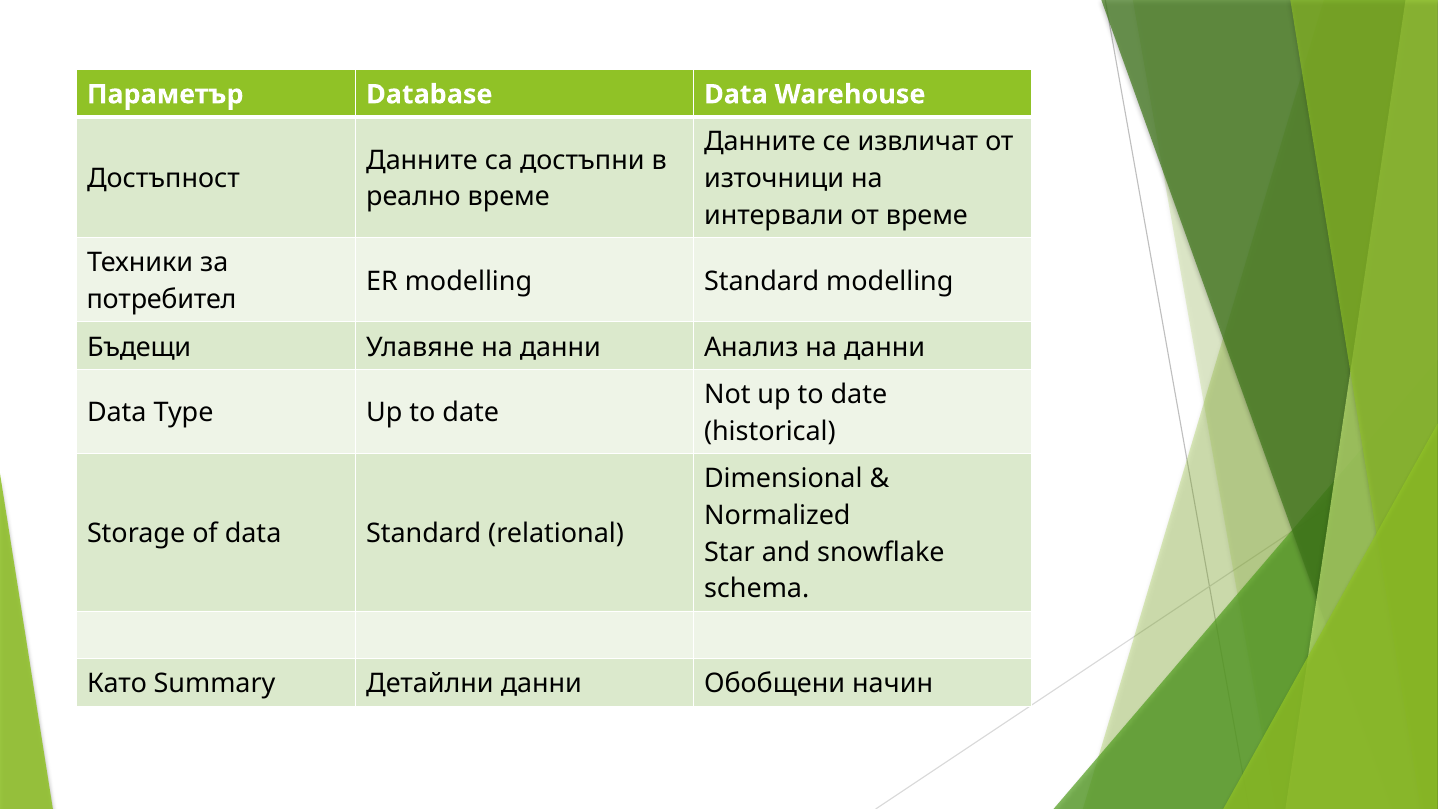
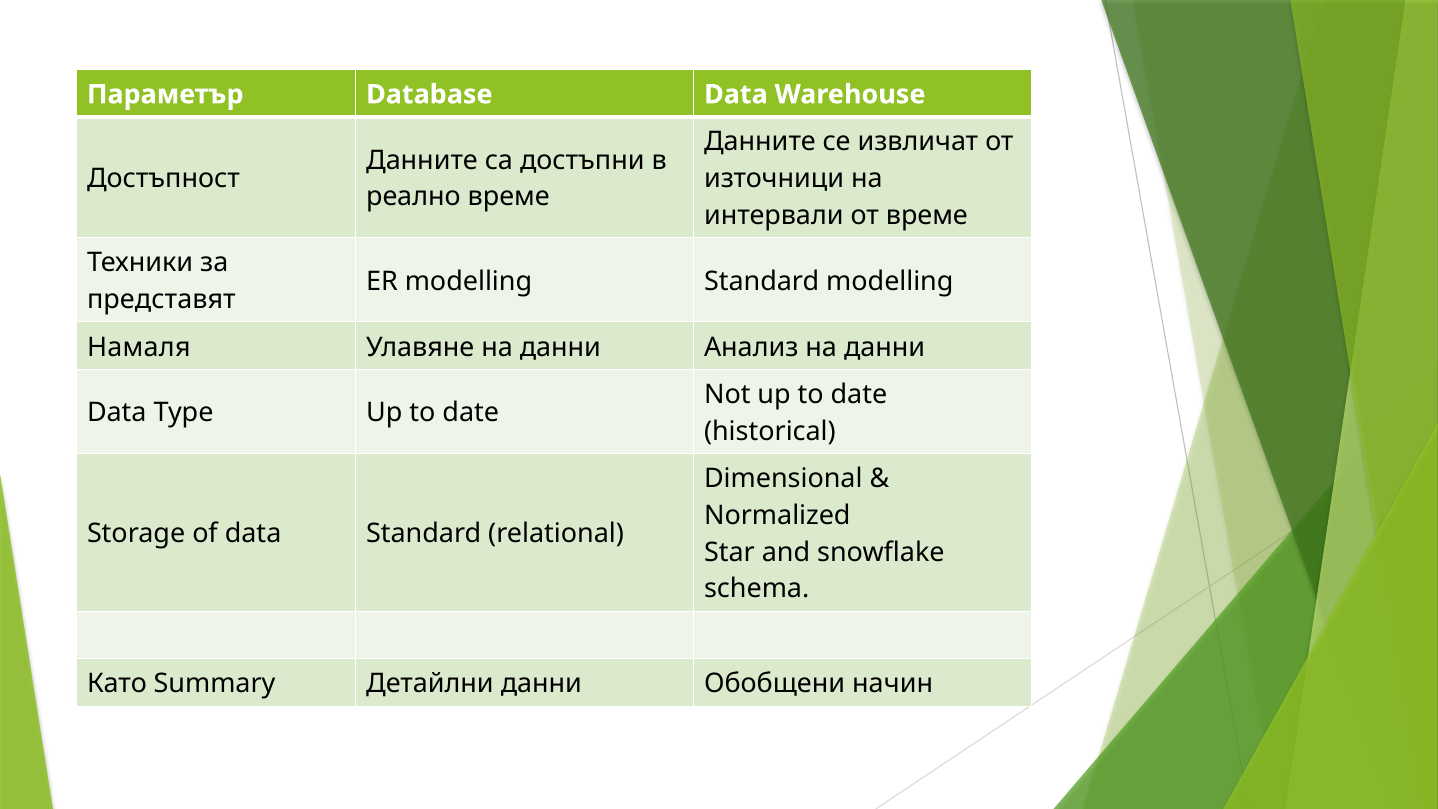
потребител: потребител -> представят (161, 300)
Бъдещи: Бъдещи -> Намаля (139, 347)
